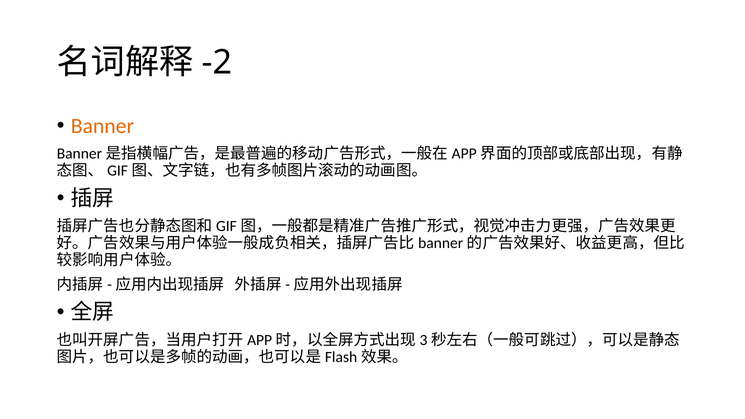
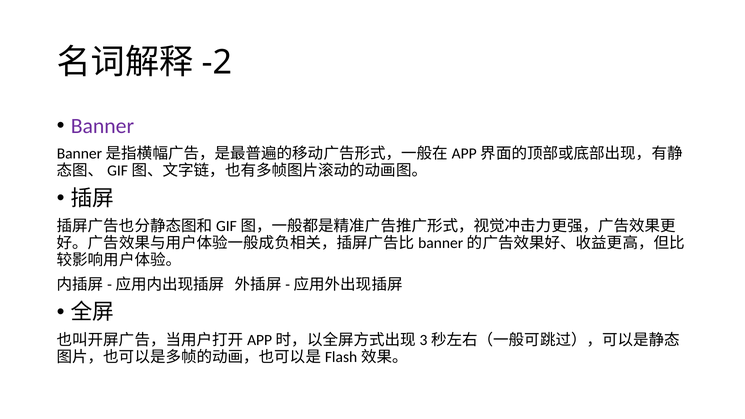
Banner colour: orange -> purple (102, 126)
